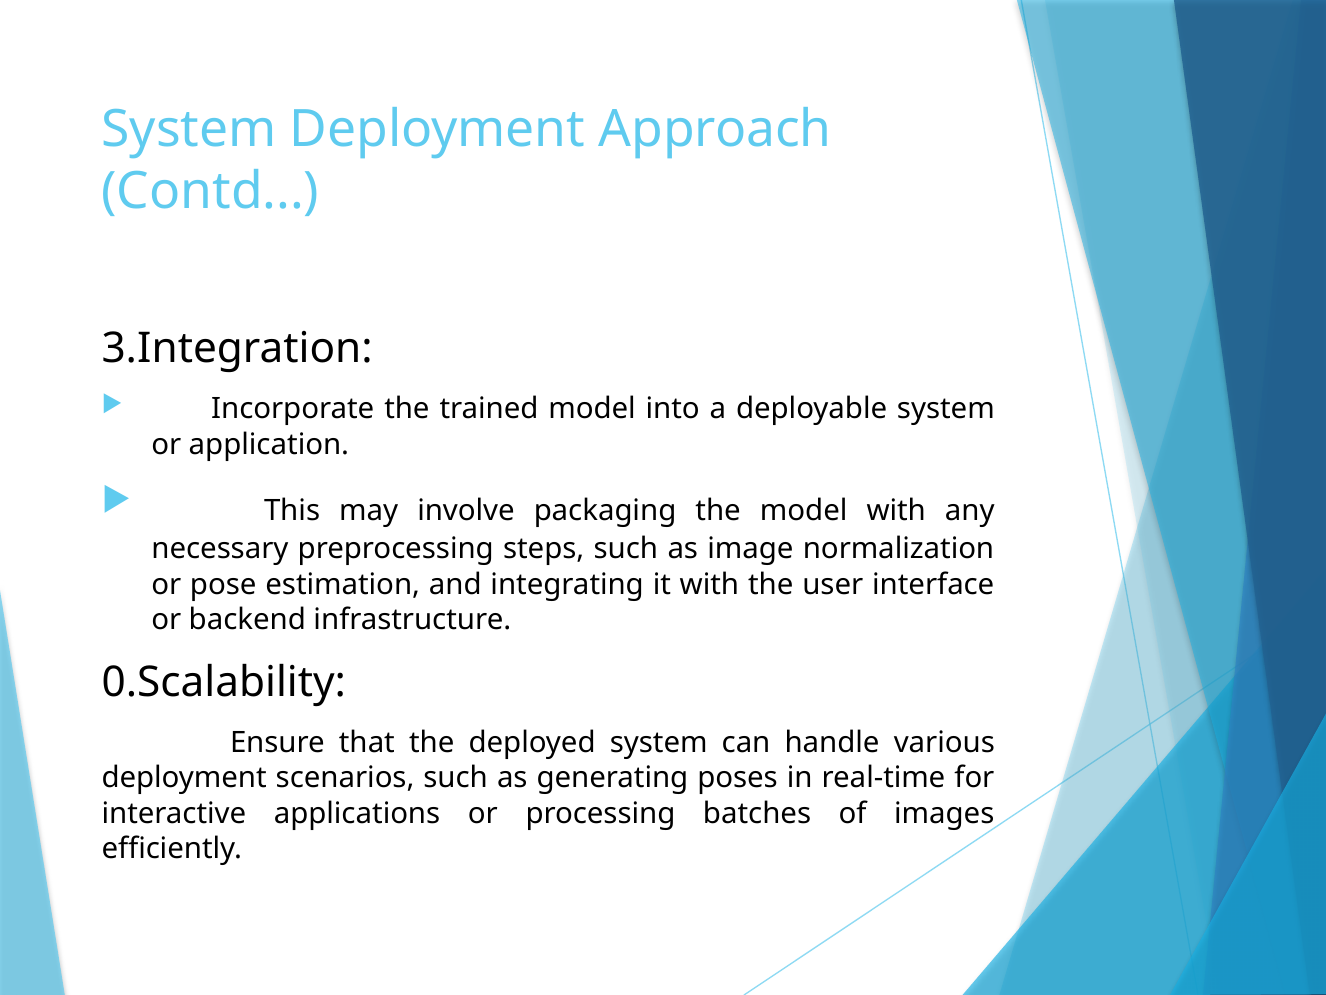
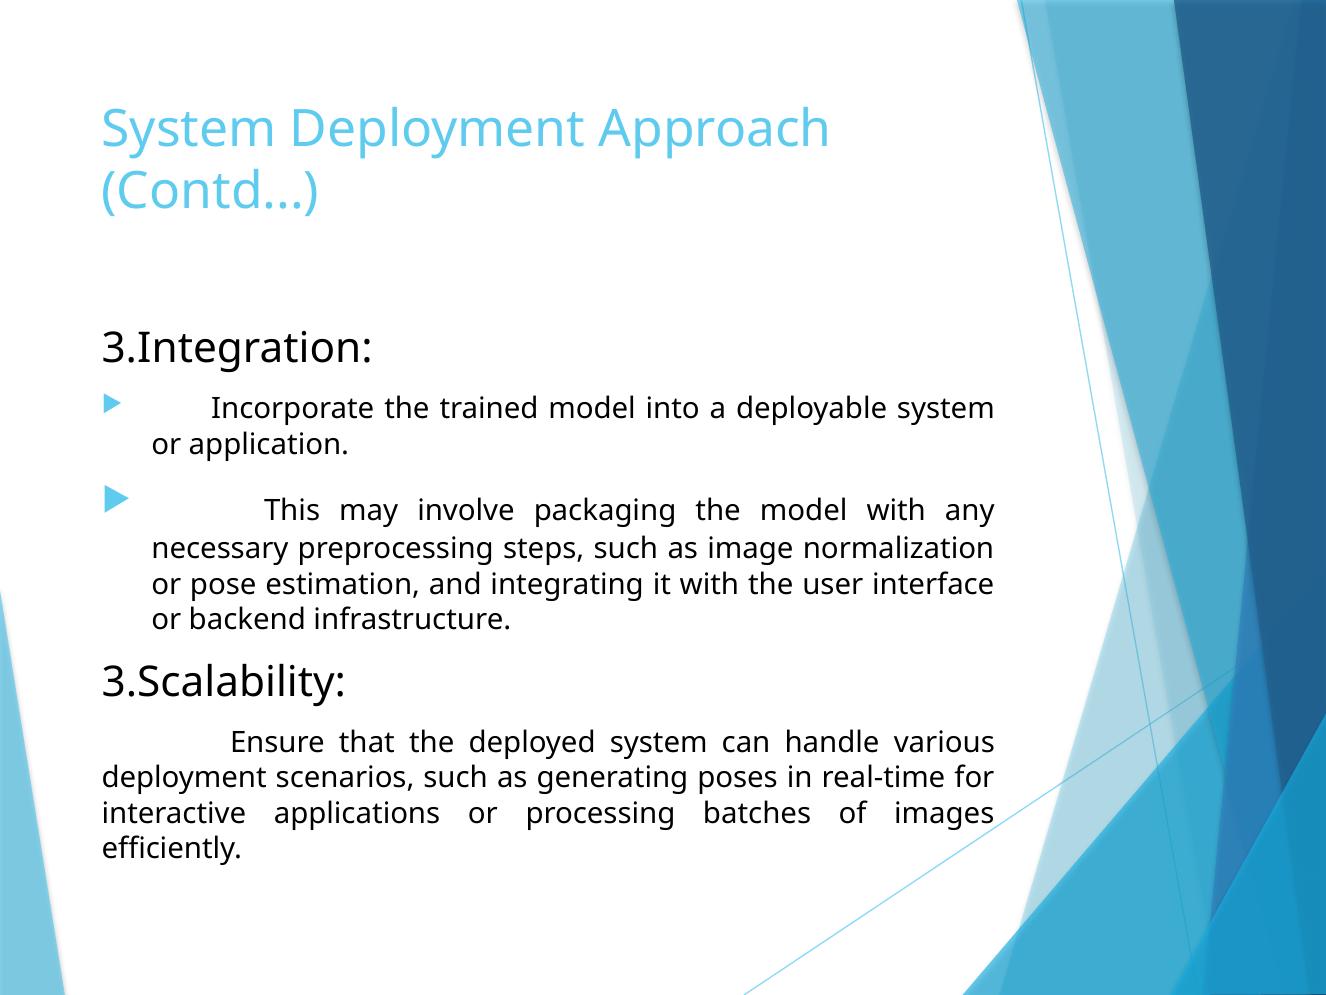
0.Scalability: 0.Scalability -> 3.Scalability (224, 682)
